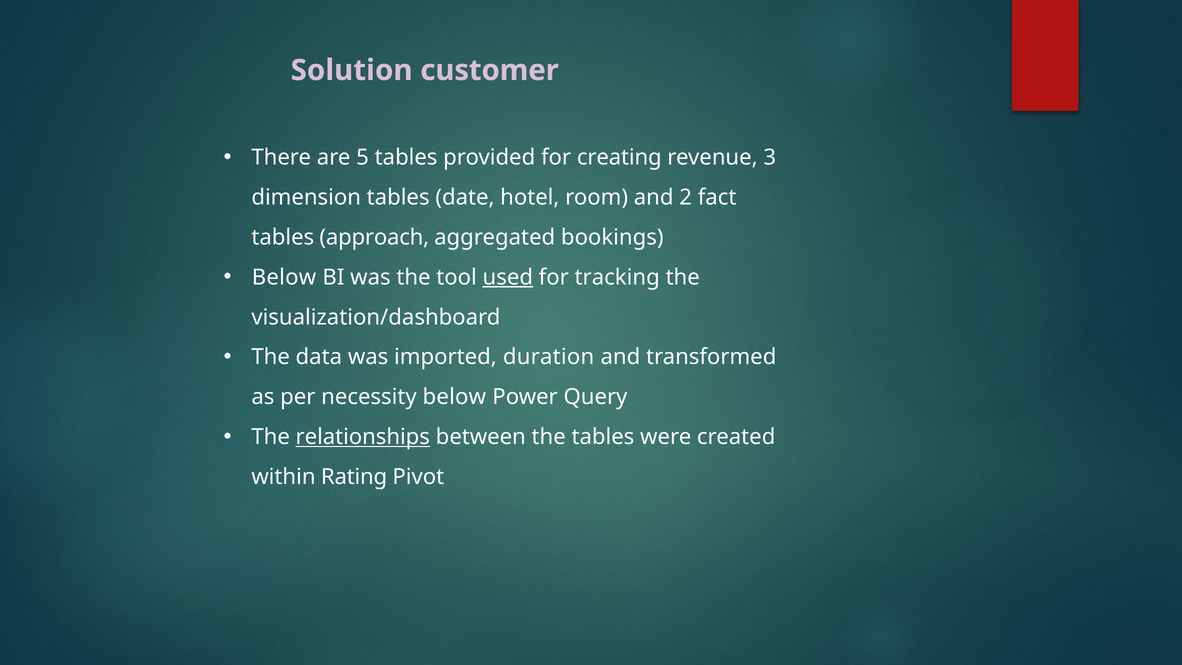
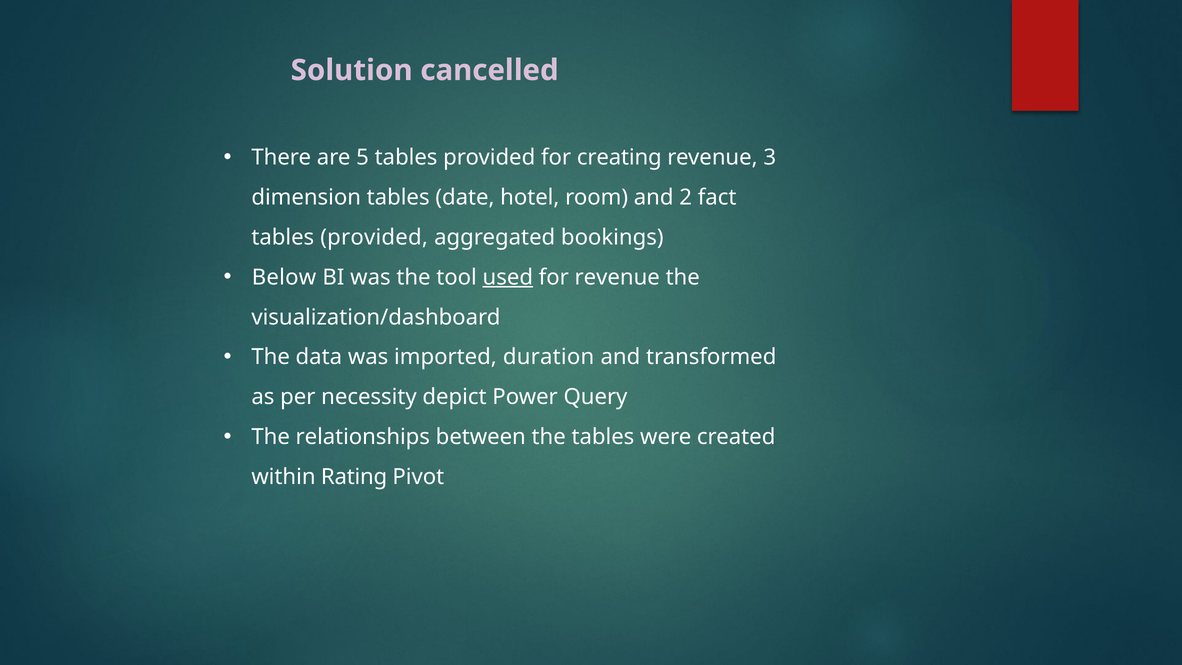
customer: customer -> cancelled (489, 70)
approach: approach -> provided (374, 237)
for tracking: tracking -> revenue (617, 277)
necessity below: below -> depict (454, 397)
relationships underline: present -> none (363, 437)
